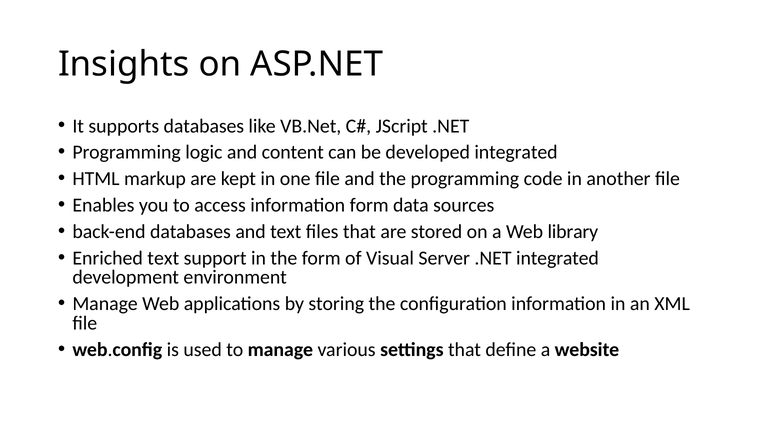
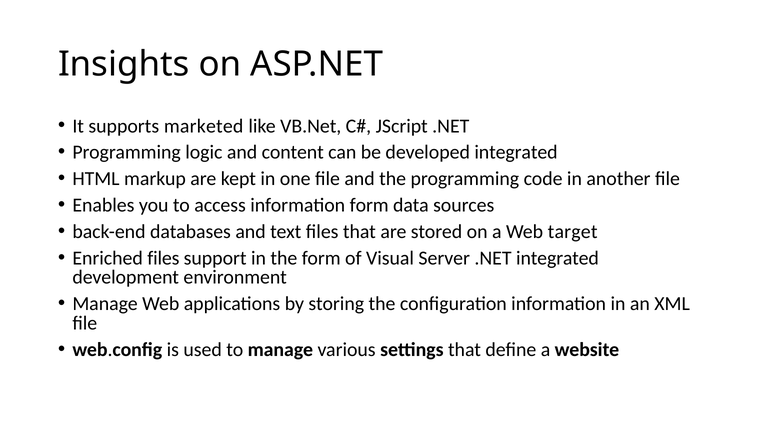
supports databases: databases -> marketed (204, 126)
library: library -> target (573, 231)
Enriched text: text -> files (163, 258)
